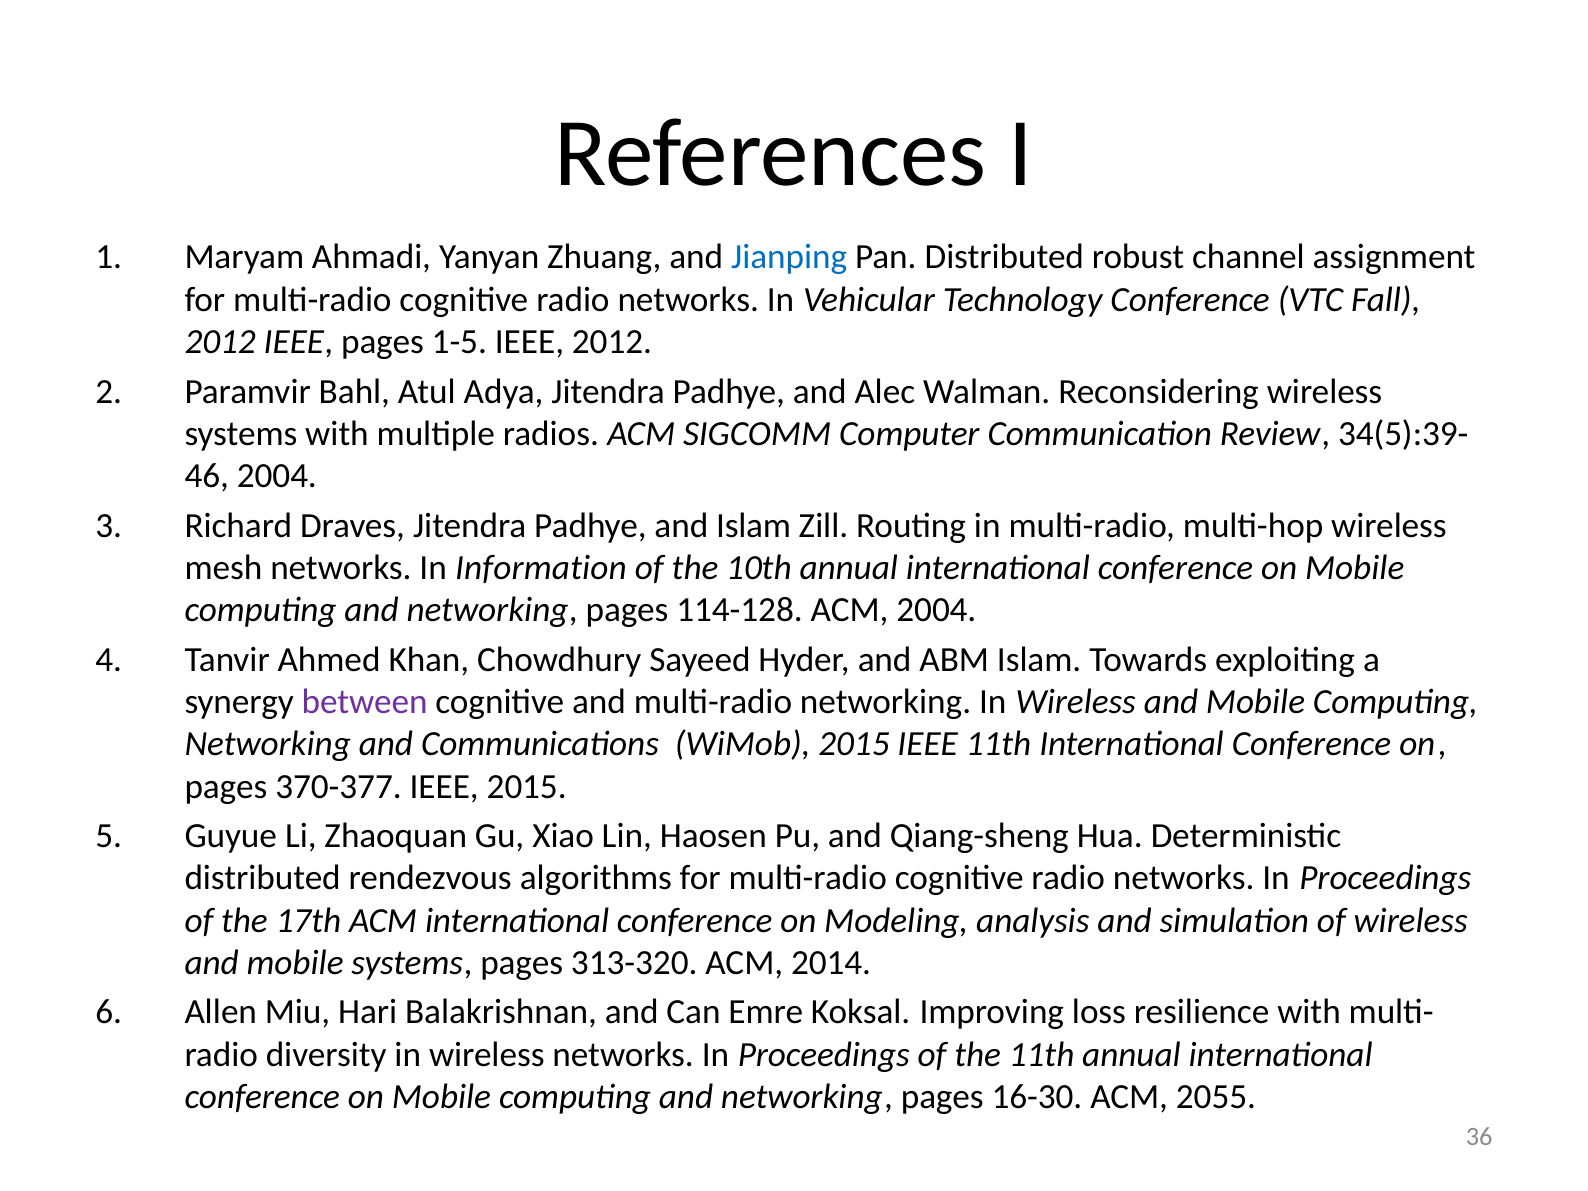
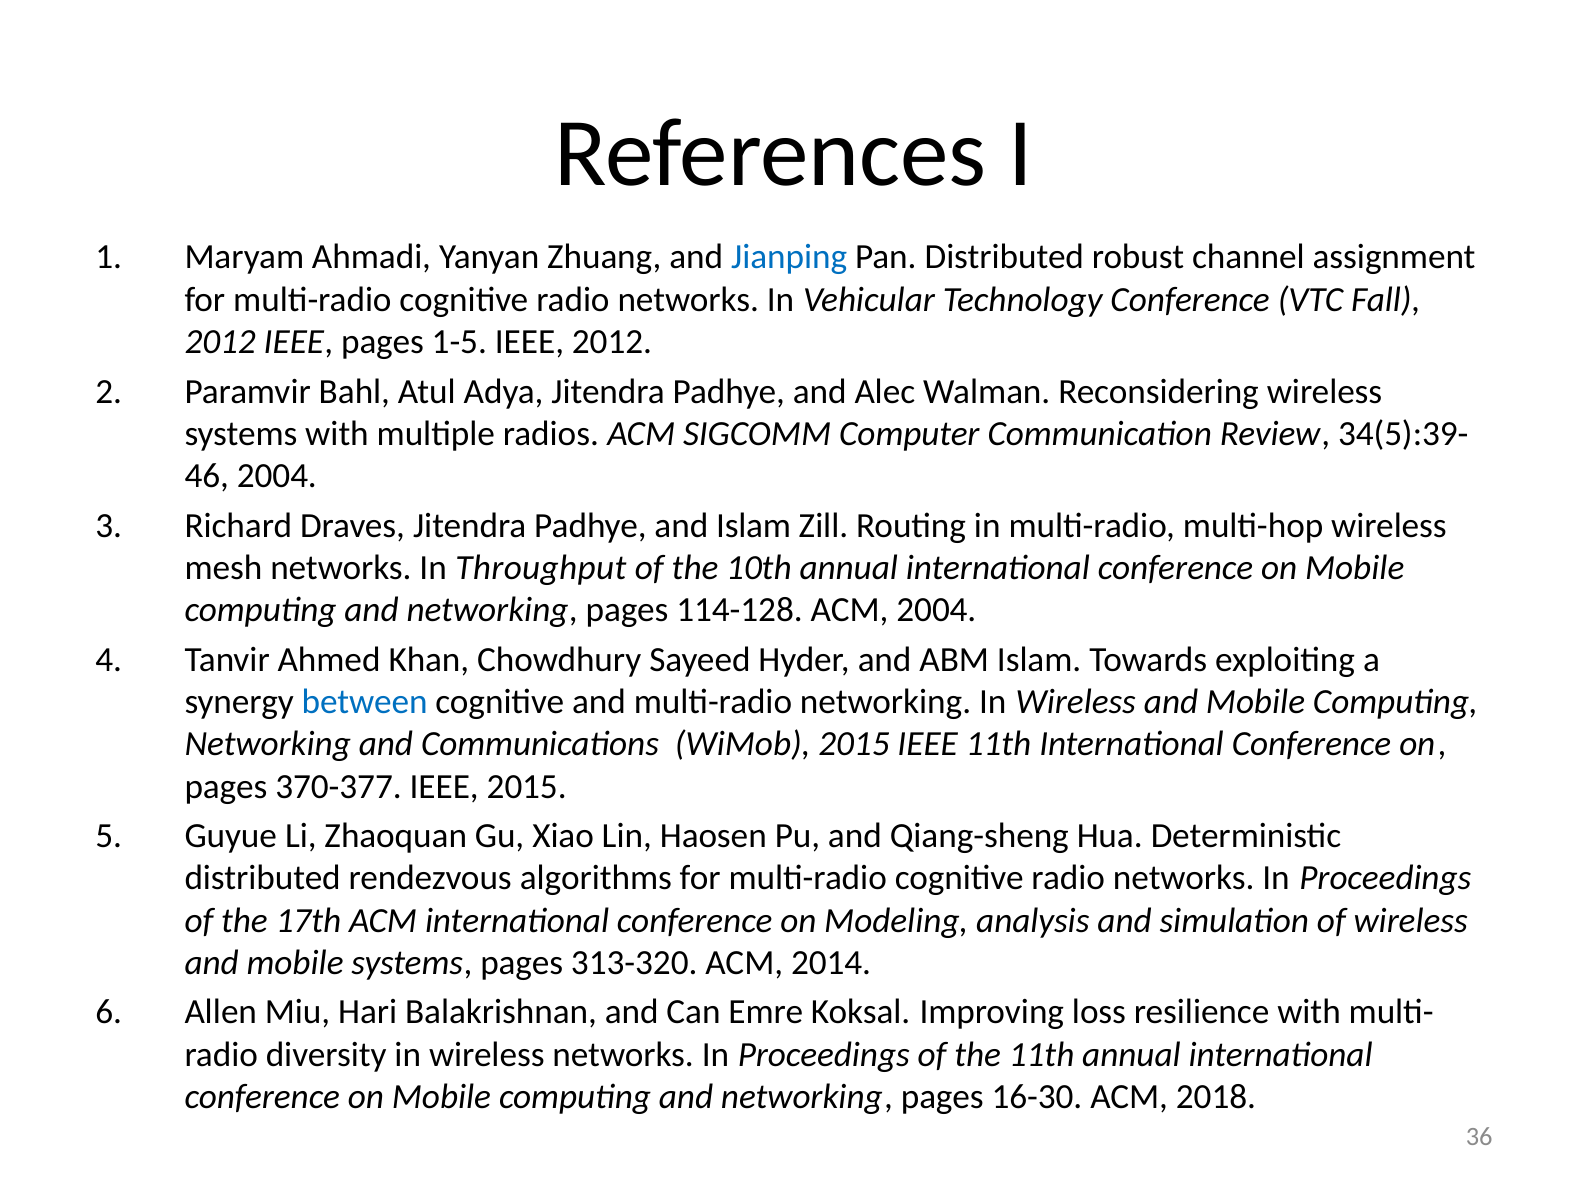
Information: Information -> Throughput (541, 568)
between colour: purple -> blue (365, 702)
2055: 2055 -> 2018 (1216, 1097)
